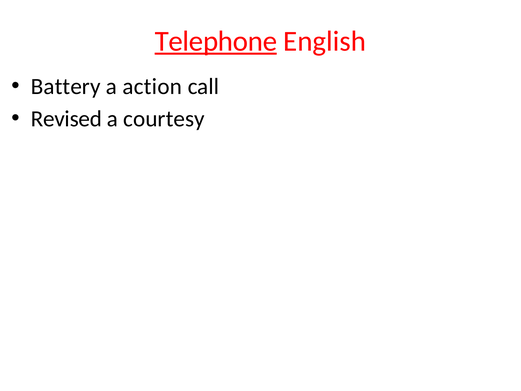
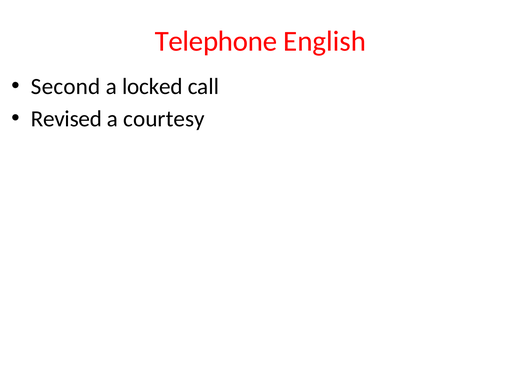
Telephone underline: present -> none (216, 41)
Battery: Battery -> Second (66, 86)
action: action -> locked (152, 86)
